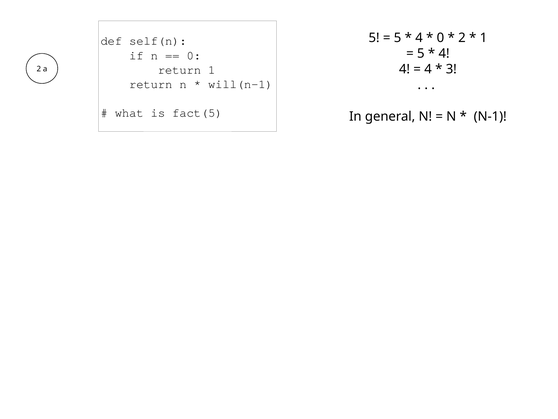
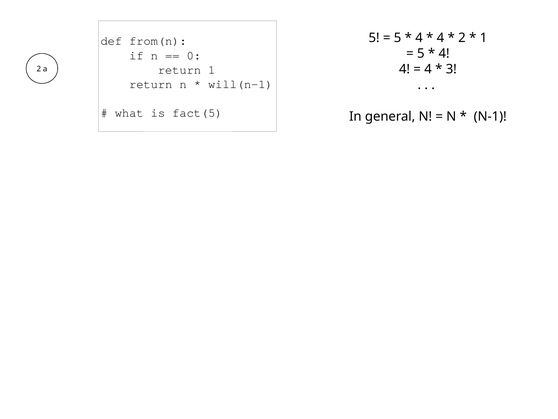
0: 0 -> 4 (440, 38)
self(n: self(n -> from(n (158, 41)
